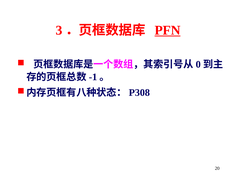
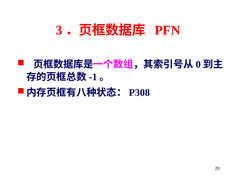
PFN underline: present -> none (168, 30)
